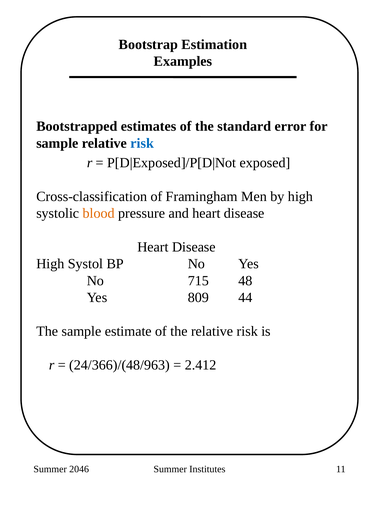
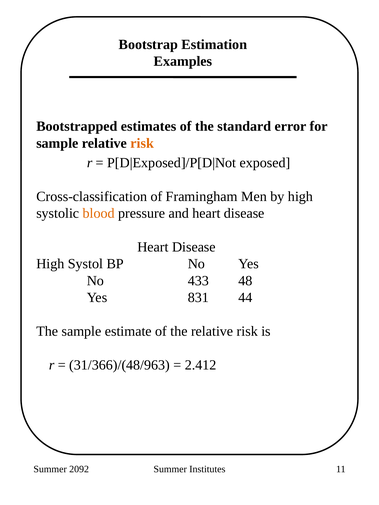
risk colour: blue -> orange (142, 143)
715: 715 -> 433 (198, 281)
809: 809 -> 831 (198, 298)
24/366)/(48/963: 24/366)/(48/963 -> 31/366)/(48/963 (120, 365)
2046: 2046 -> 2092 (79, 470)
